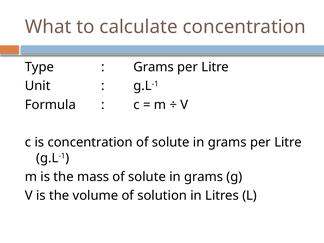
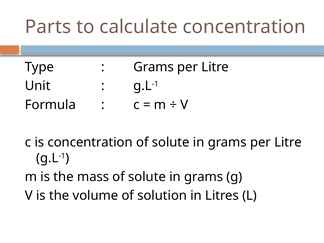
What: What -> Parts (48, 27)
